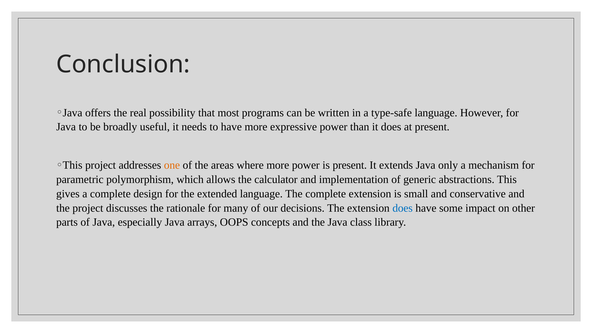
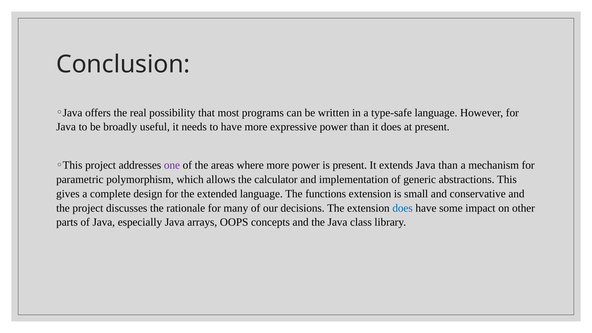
one colour: orange -> purple (172, 165)
Java only: only -> than (448, 165)
The complete: complete -> functions (326, 194)
